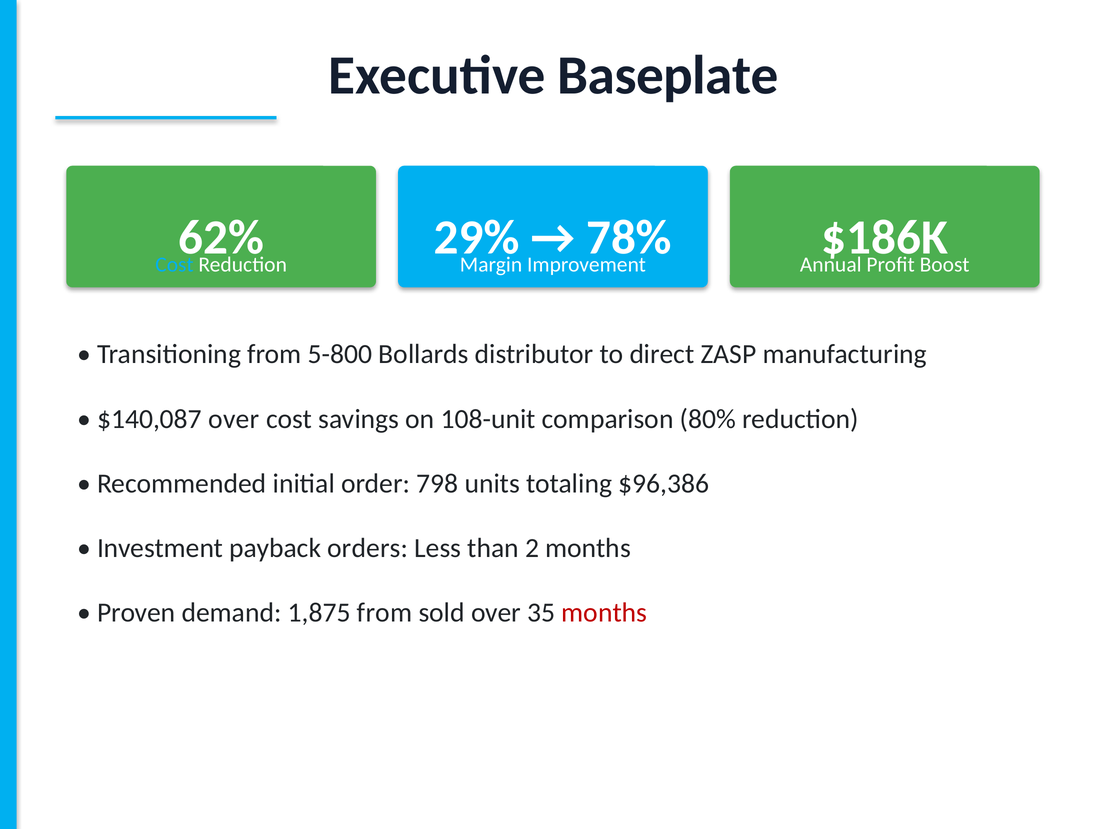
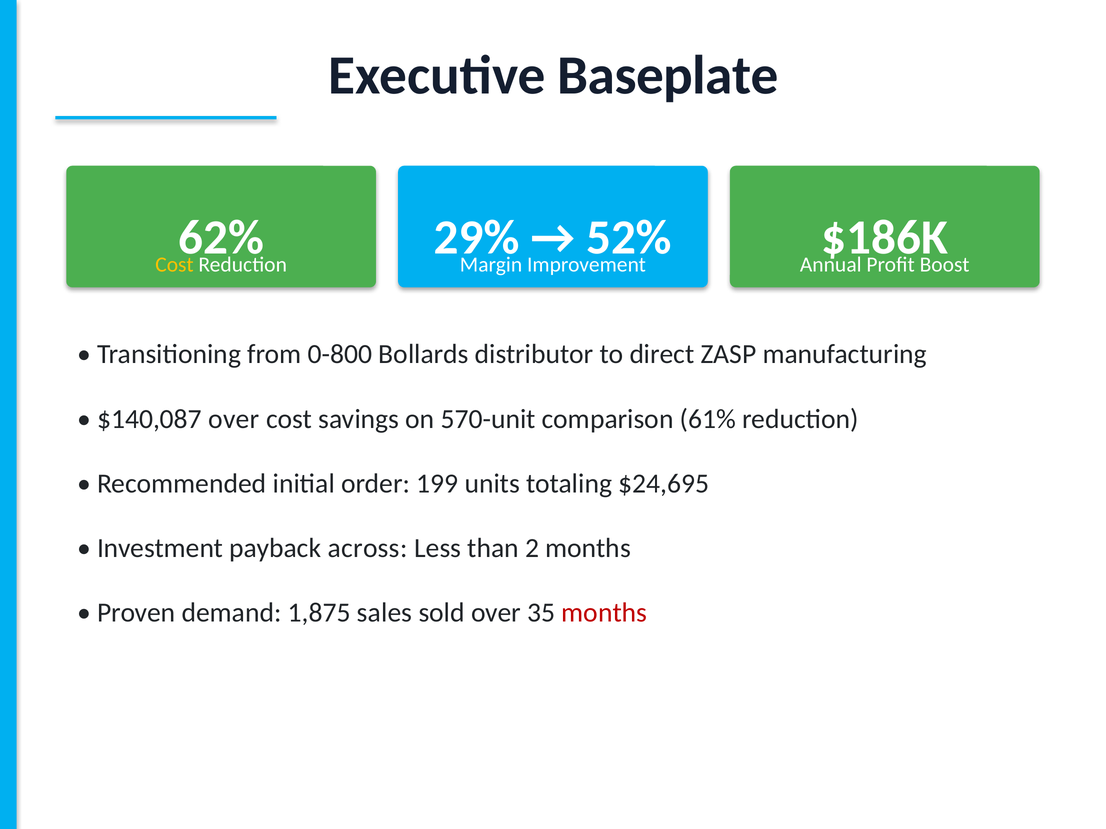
78%: 78% -> 52% (629, 237)
Cost colour: light blue -> yellow (174, 265)
5-800: 5-800 -> 0-800 (340, 355)
108-unit: 108-unit -> 570-unit (488, 419)
80%: 80% -> 61% (708, 419)
798: 798 -> 199 (437, 484)
$96,386: $96,386 -> $24,695 (664, 484)
orders: orders -> across (368, 548)
1,875 from: from -> sales (385, 613)
